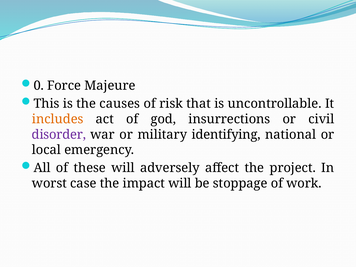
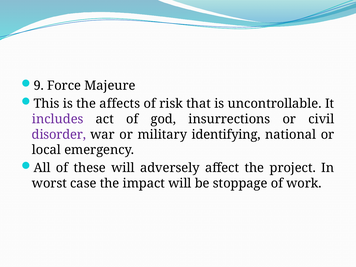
0: 0 -> 9 (39, 86)
causes: causes -> affects (120, 104)
includes colour: orange -> purple (58, 119)
